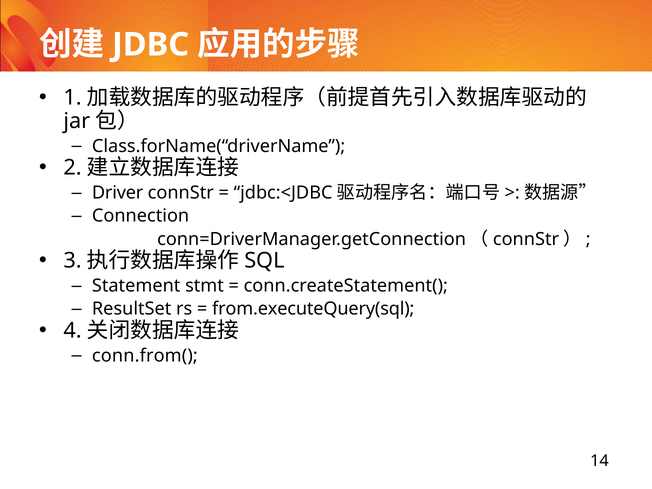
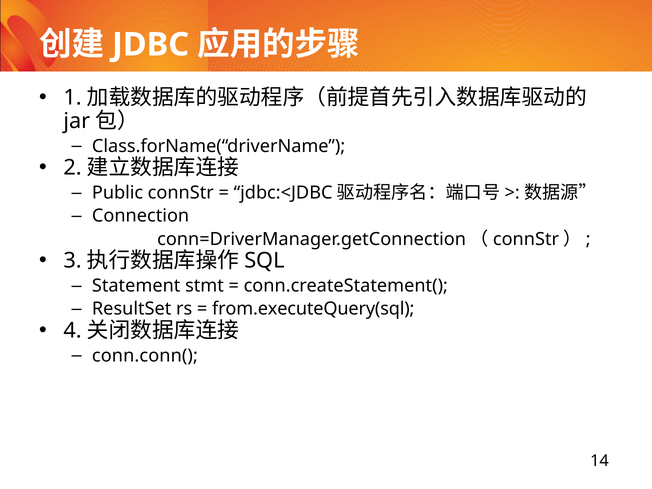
Driver: Driver -> Public (118, 193)
conn.from(: conn.from( -> conn.conn( (145, 356)
